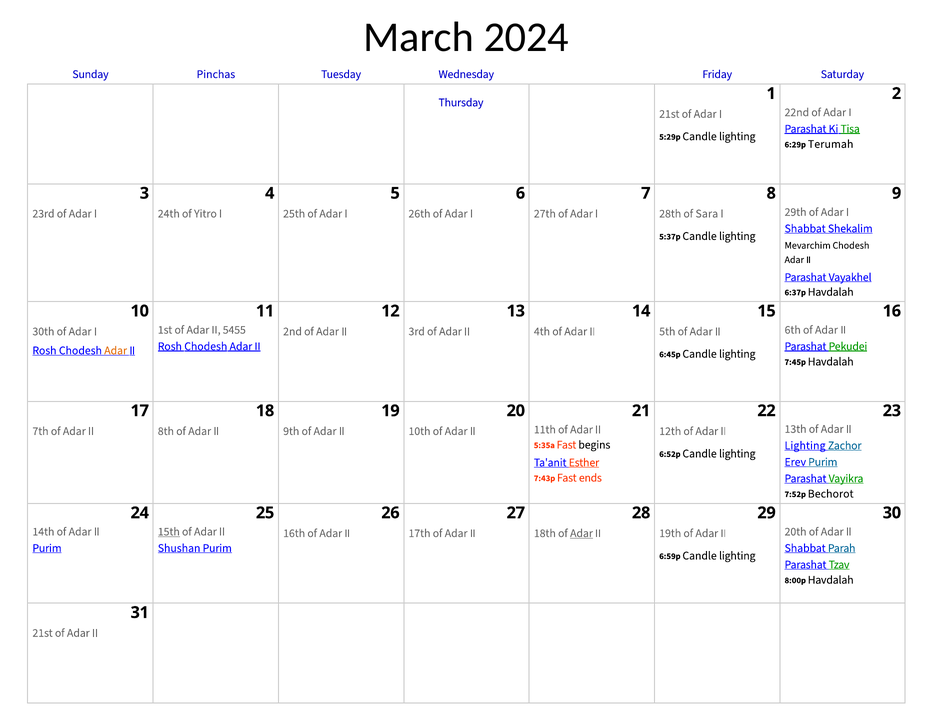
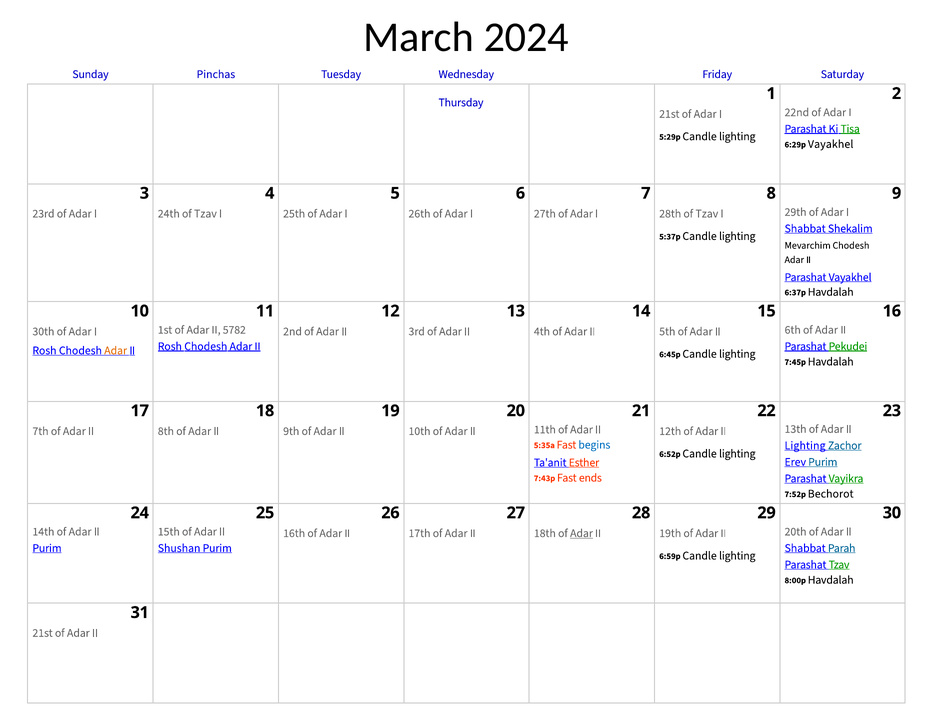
6:29p Terumah: Terumah -> Vayakhel (831, 144)
24th of Yitro: Yitro -> Tzav (205, 214)
28th of Sara: Sara -> Tzav (707, 214)
5455: 5455 -> 5782 (234, 330)
begins colour: black -> blue (594, 445)
15th underline: present -> none (169, 532)
